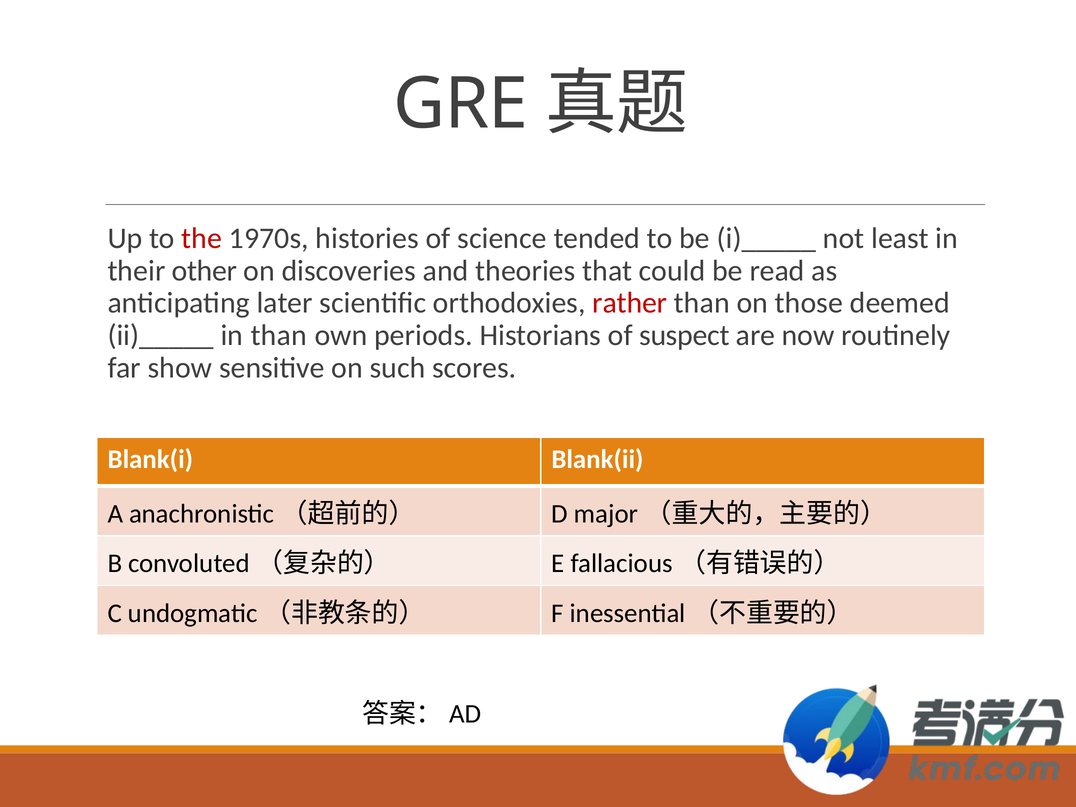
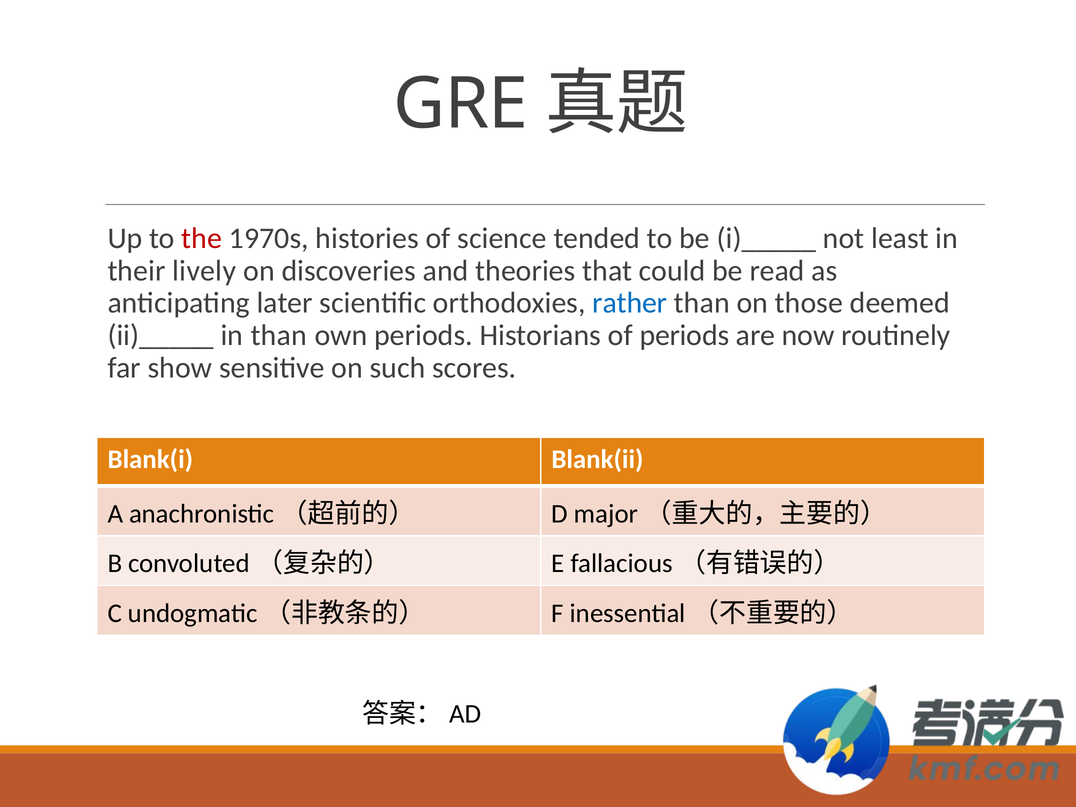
other: other -> lively (204, 271)
rather colour: red -> blue (630, 303)
of suspect: suspect -> periods (684, 335)
